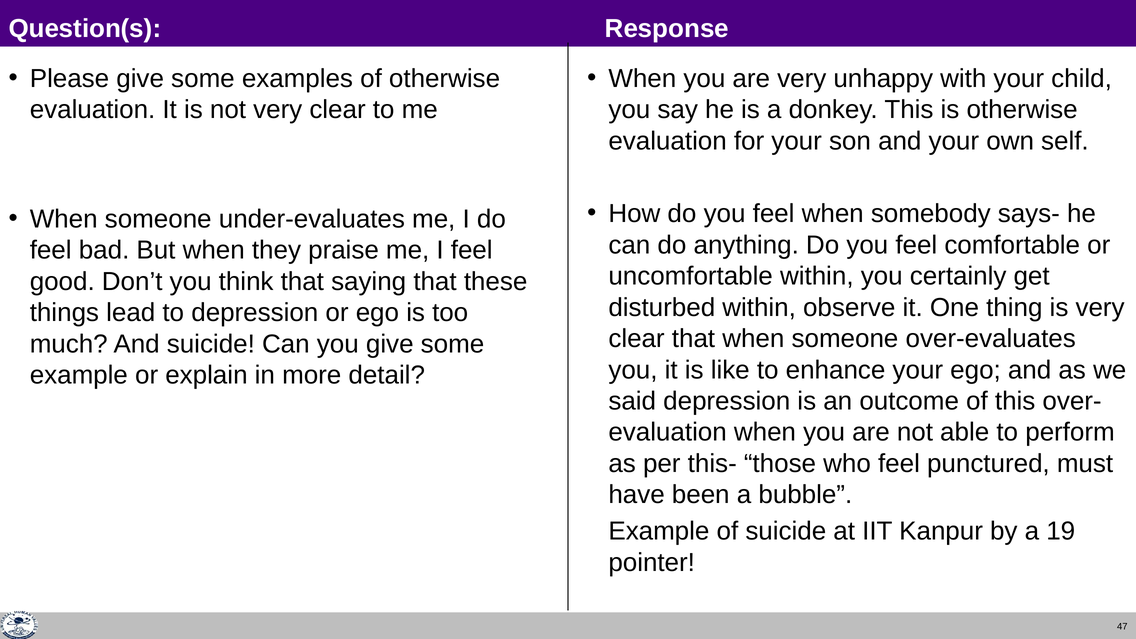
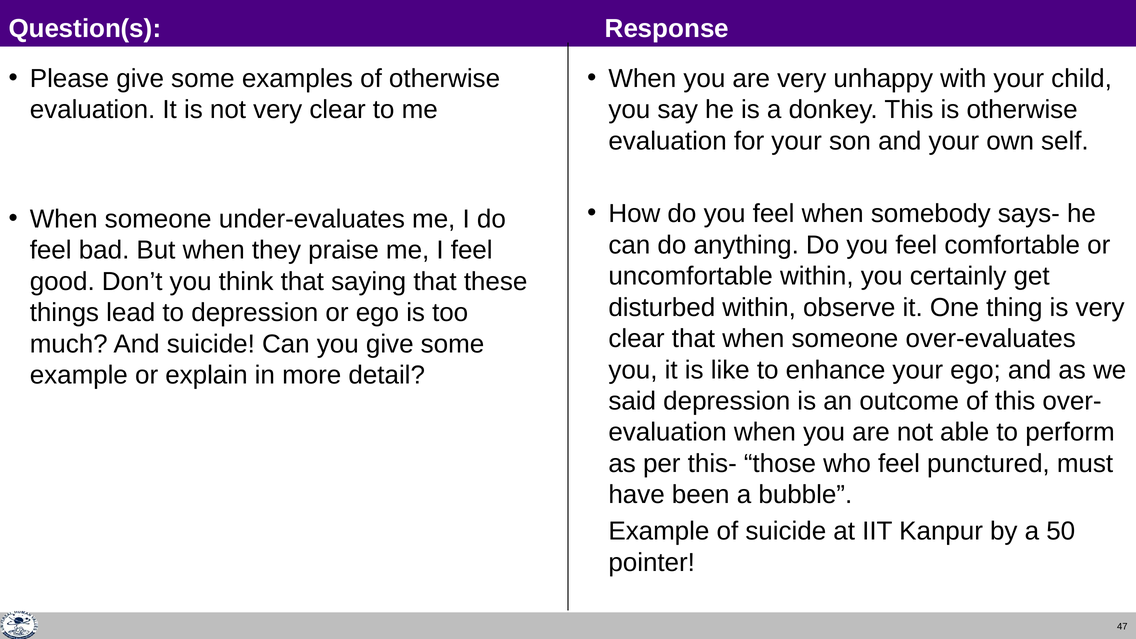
19: 19 -> 50 (1061, 531)
